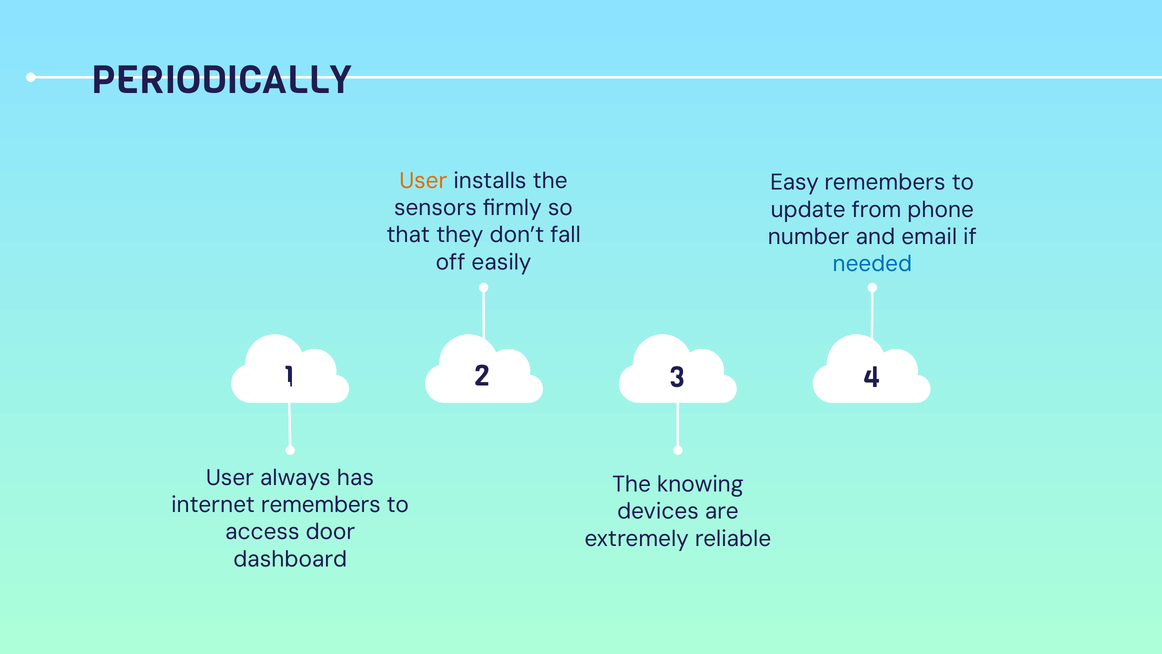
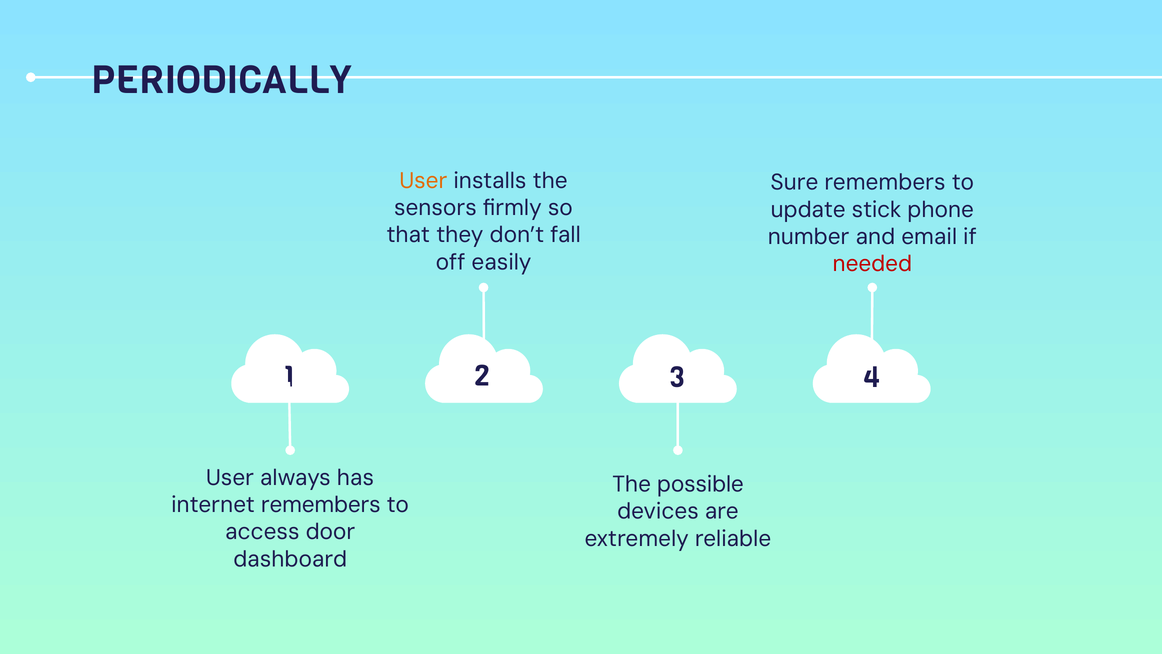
Easy: Easy -> Sure (794, 182)
from: from -> stick (877, 209)
needed colour: blue -> red (872, 264)
knowing: knowing -> possible (700, 484)
